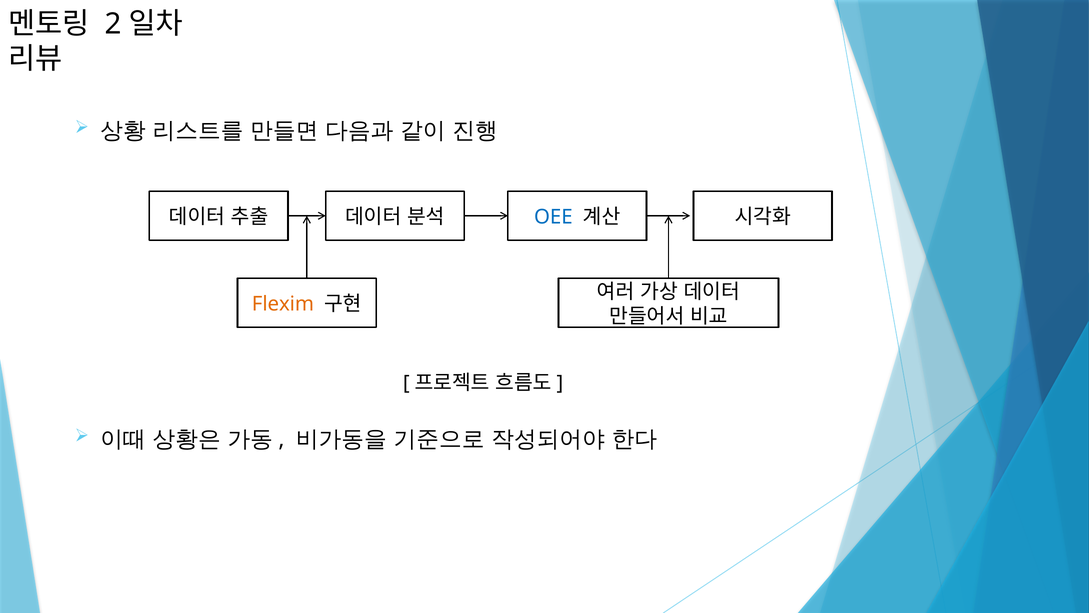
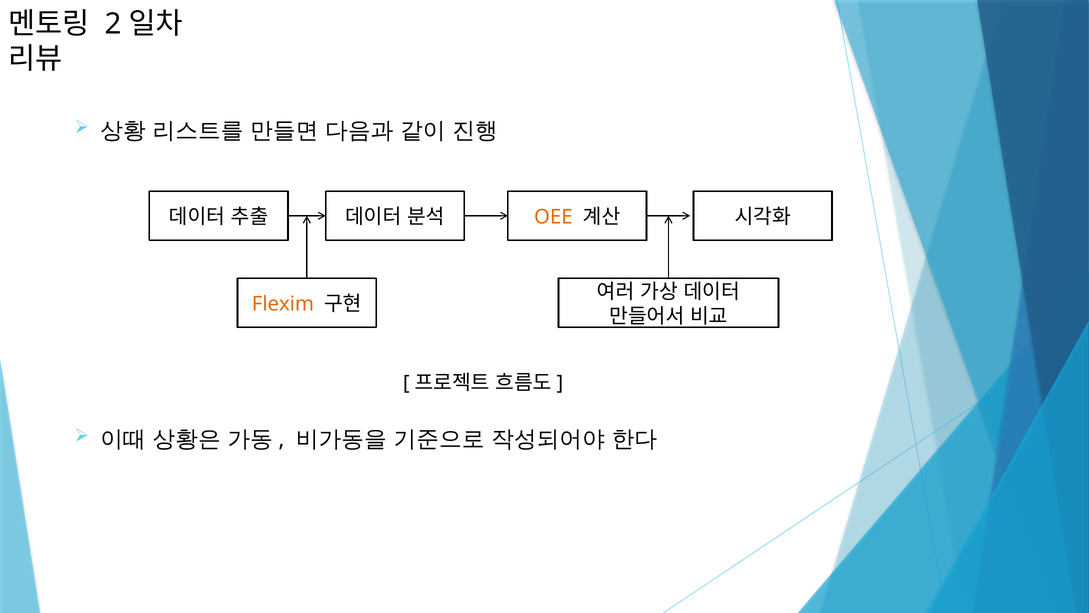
OEE colour: blue -> orange (553, 217)
